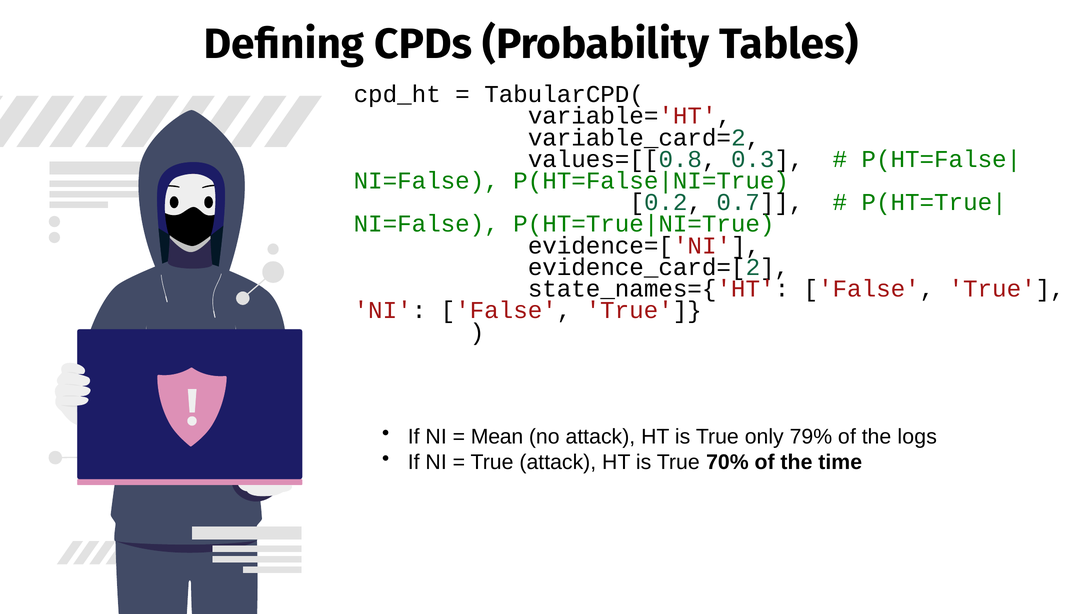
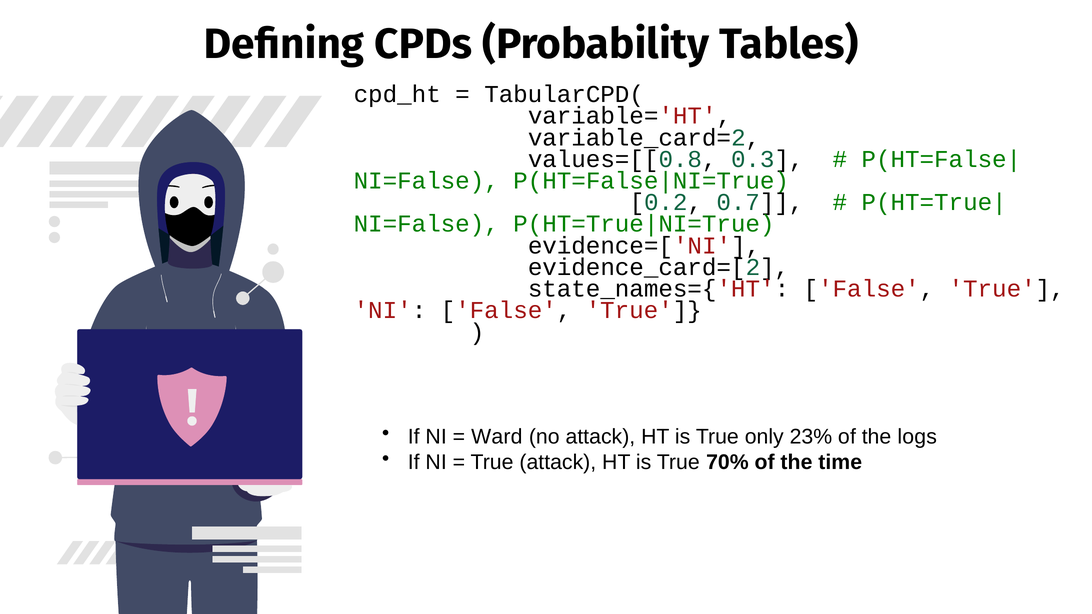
Mean: Mean -> Ward (497, 437)
79%: 79% -> 23% (811, 437)
